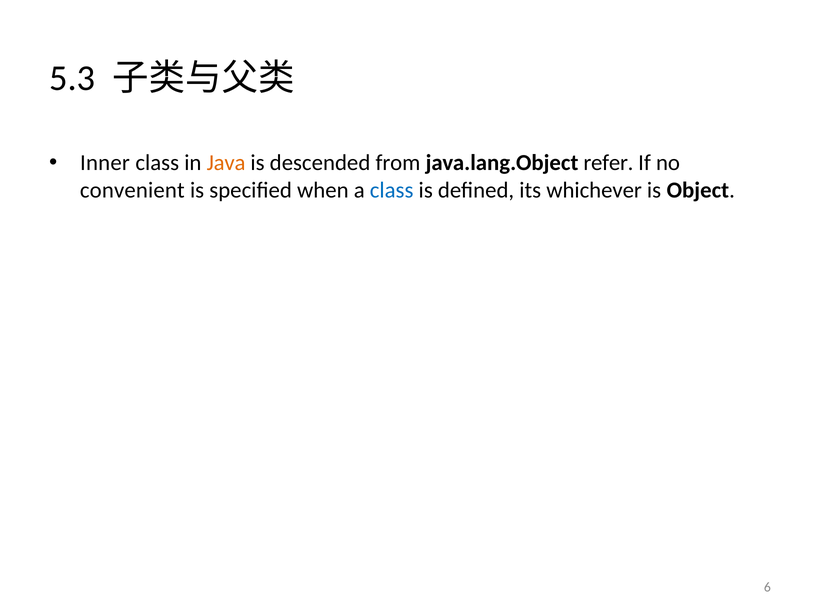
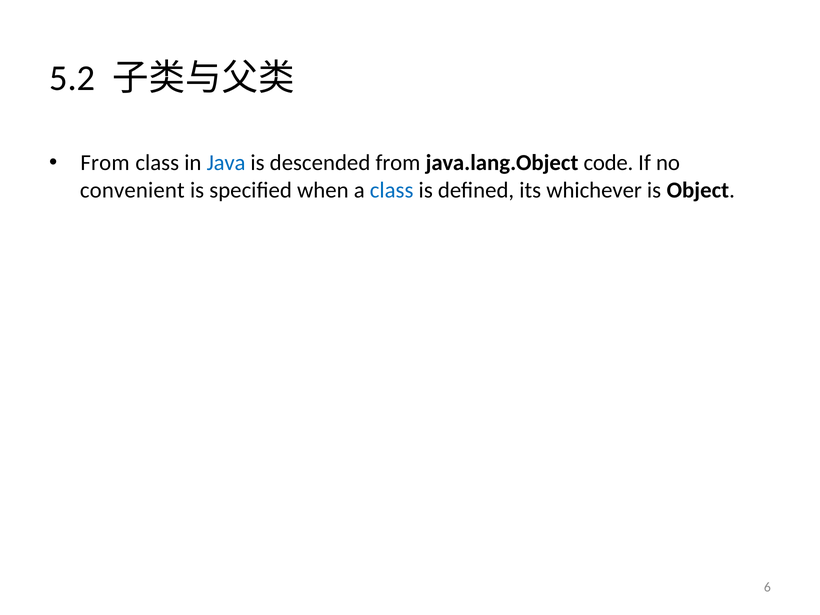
5.3: 5.3 -> 5.2 (72, 78)
Inner: Inner -> From (105, 163)
Java colour: orange -> blue (226, 163)
refer: refer -> code (608, 163)
